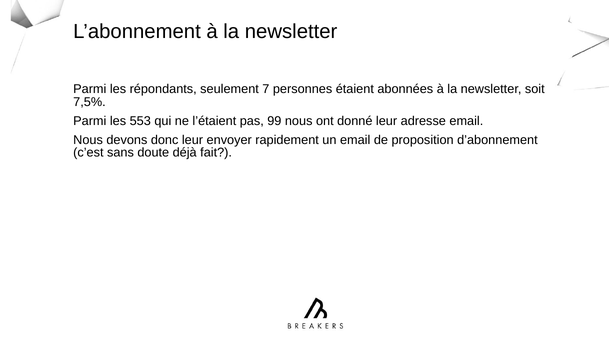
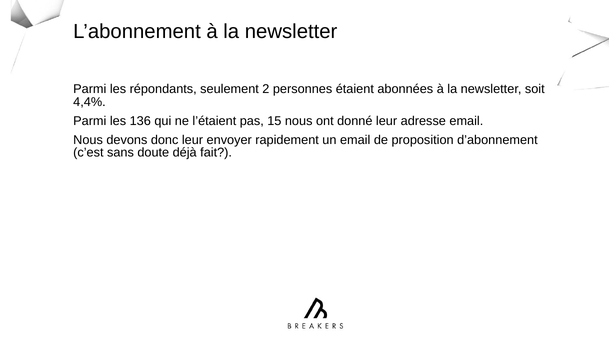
7: 7 -> 2 (266, 89)
7,5%: 7,5% -> 4,4% (89, 102)
553: 553 -> 136 (140, 121)
99: 99 -> 15 (274, 121)
